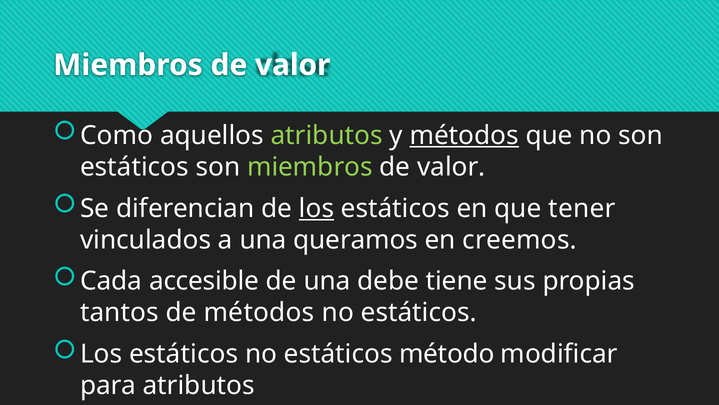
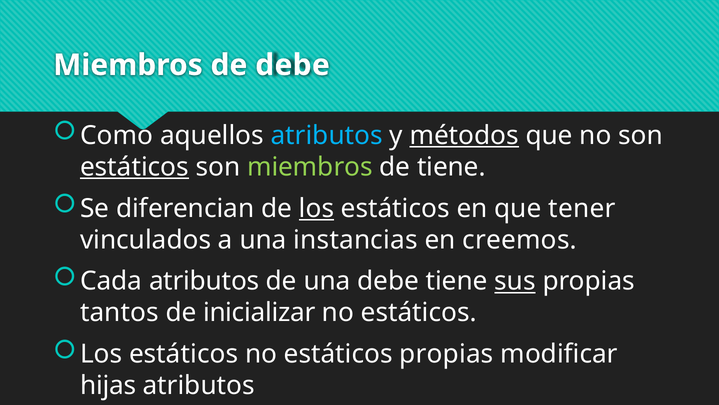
valor: valor -> debe (292, 65)
atributos colour: light green -> light blue (327, 135)
estáticos underline: none -> present (135, 167)
valor: valor -> tiene (451, 167)
queramos: queramos -> instancias (356, 240)
Cada accesible: accesible -> atributos (204, 281)
sus underline: none -> present (515, 281)
de métodos: métodos -> inicializar (259, 312)
estáticos método: método -> propias (446, 354)
para: para -> hijas (108, 385)
